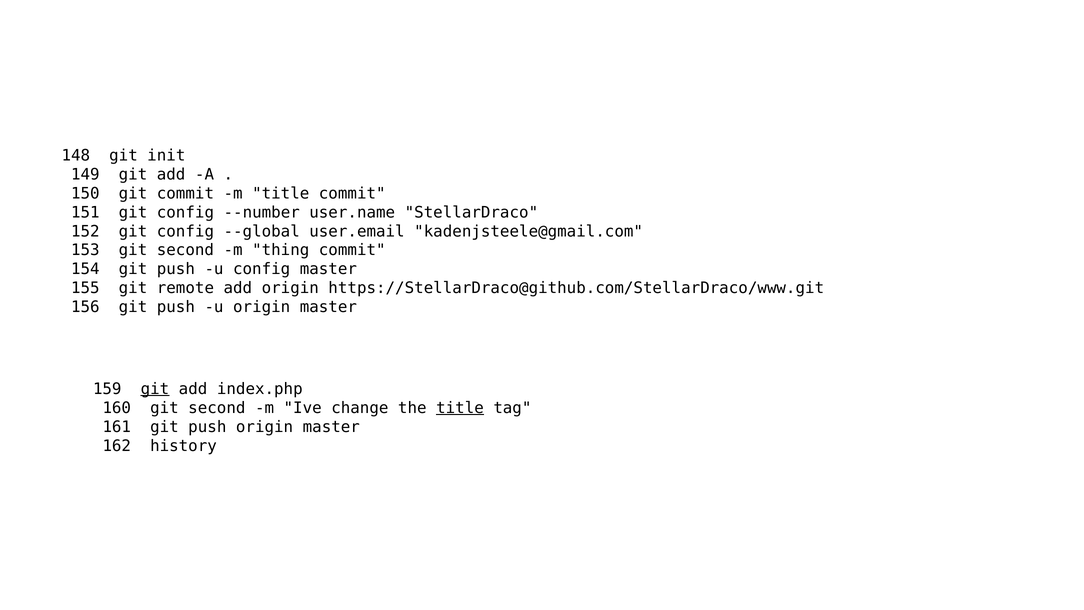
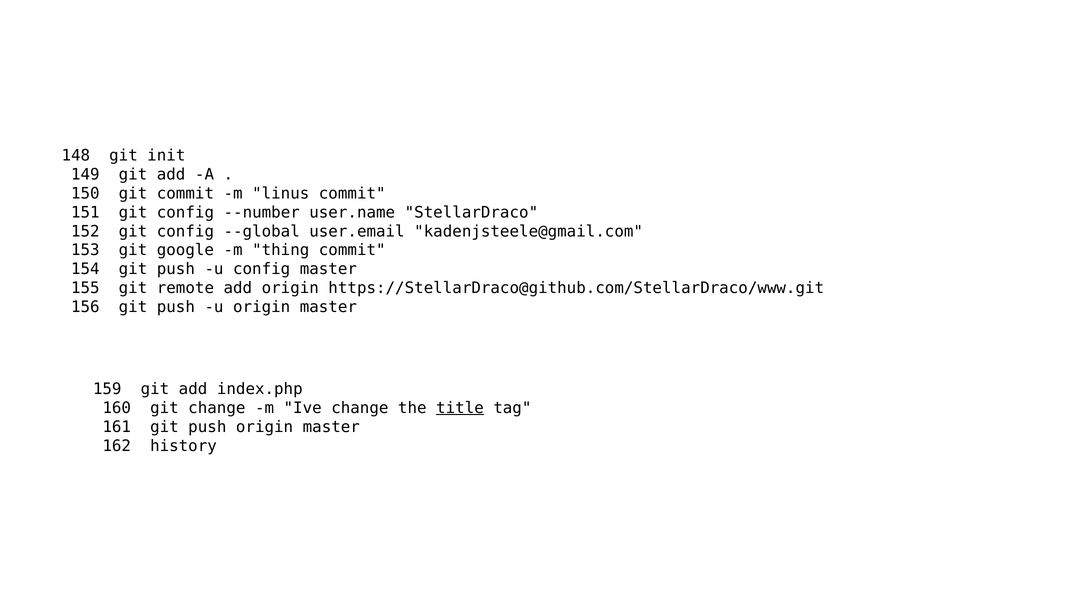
m title: title -> linus (281, 193)
153 git second: second -> google (185, 250)
git underline: present -> none (155, 389)
160 git second: second -> change (217, 408)
